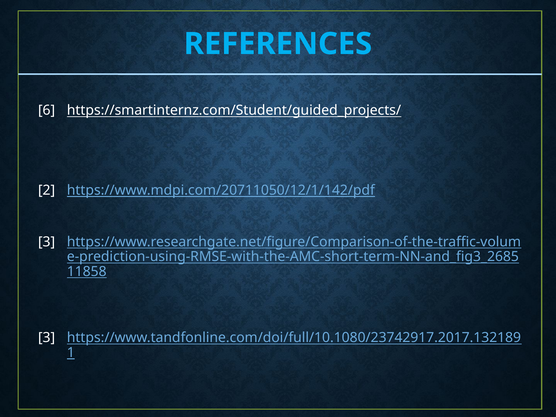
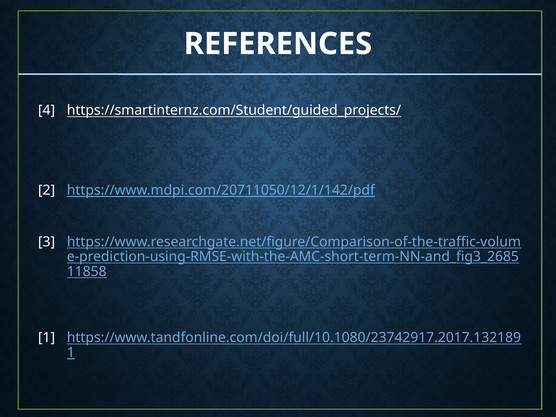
REFERENCES colour: light blue -> white (278, 44)
6: 6 -> 4 (47, 110)
3: 3 -> 1 (47, 338)
